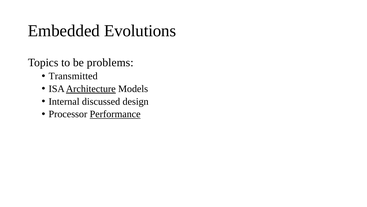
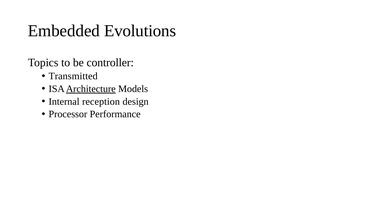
problems: problems -> controller (110, 62)
discussed: discussed -> reception (101, 101)
Performance underline: present -> none (115, 114)
